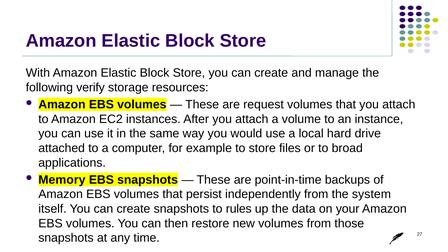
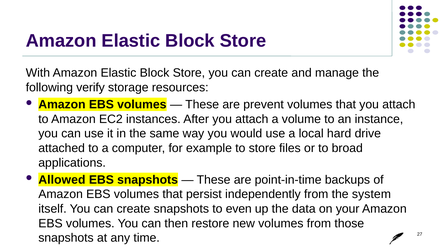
request: request -> prevent (264, 105)
Memory: Memory -> Allowed (62, 180)
rules: rules -> even (239, 209)
